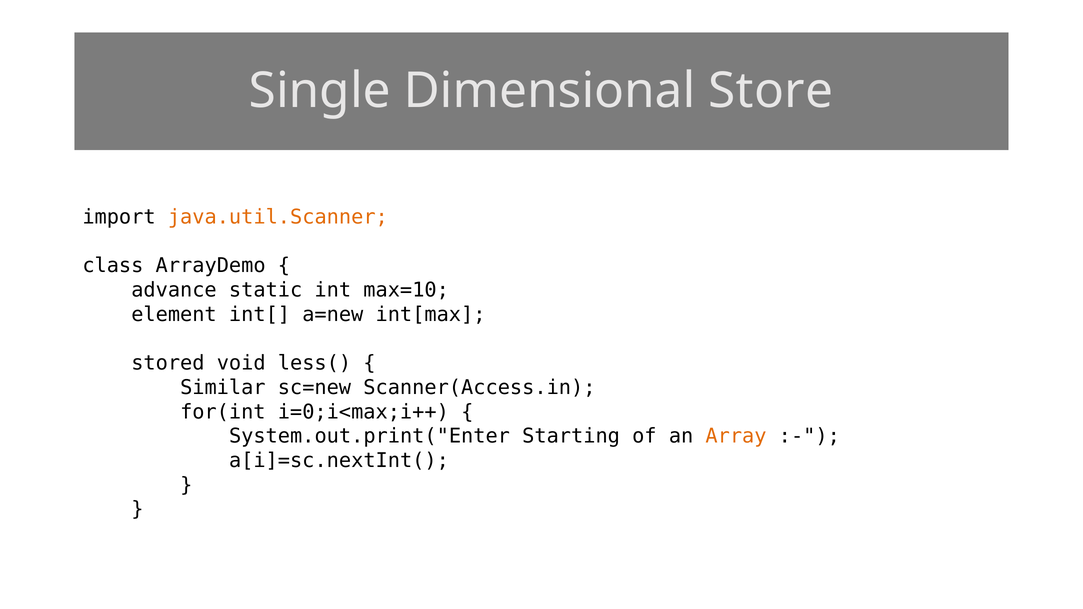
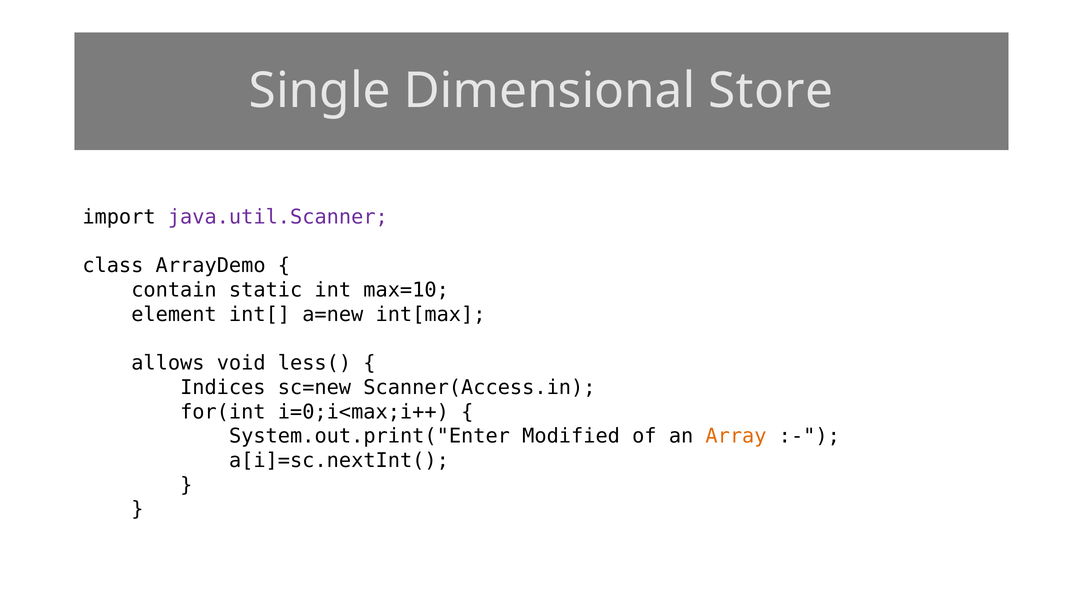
java.util.Scanner colour: orange -> purple (278, 217)
advance: advance -> contain (174, 290)
stored: stored -> allows (168, 363)
Similar: Similar -> Indices (223, 388)
Starting: Starting -> Modified (571, 436)
